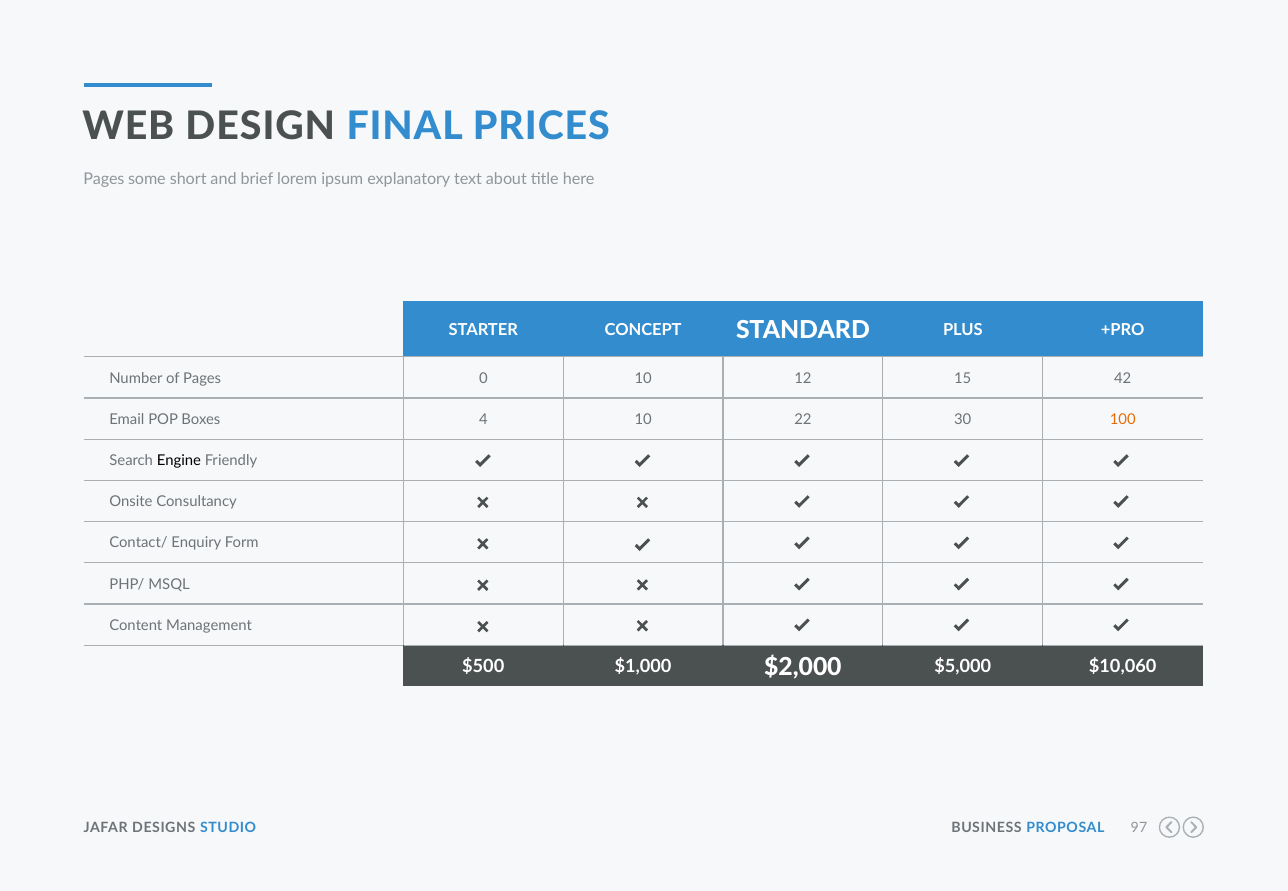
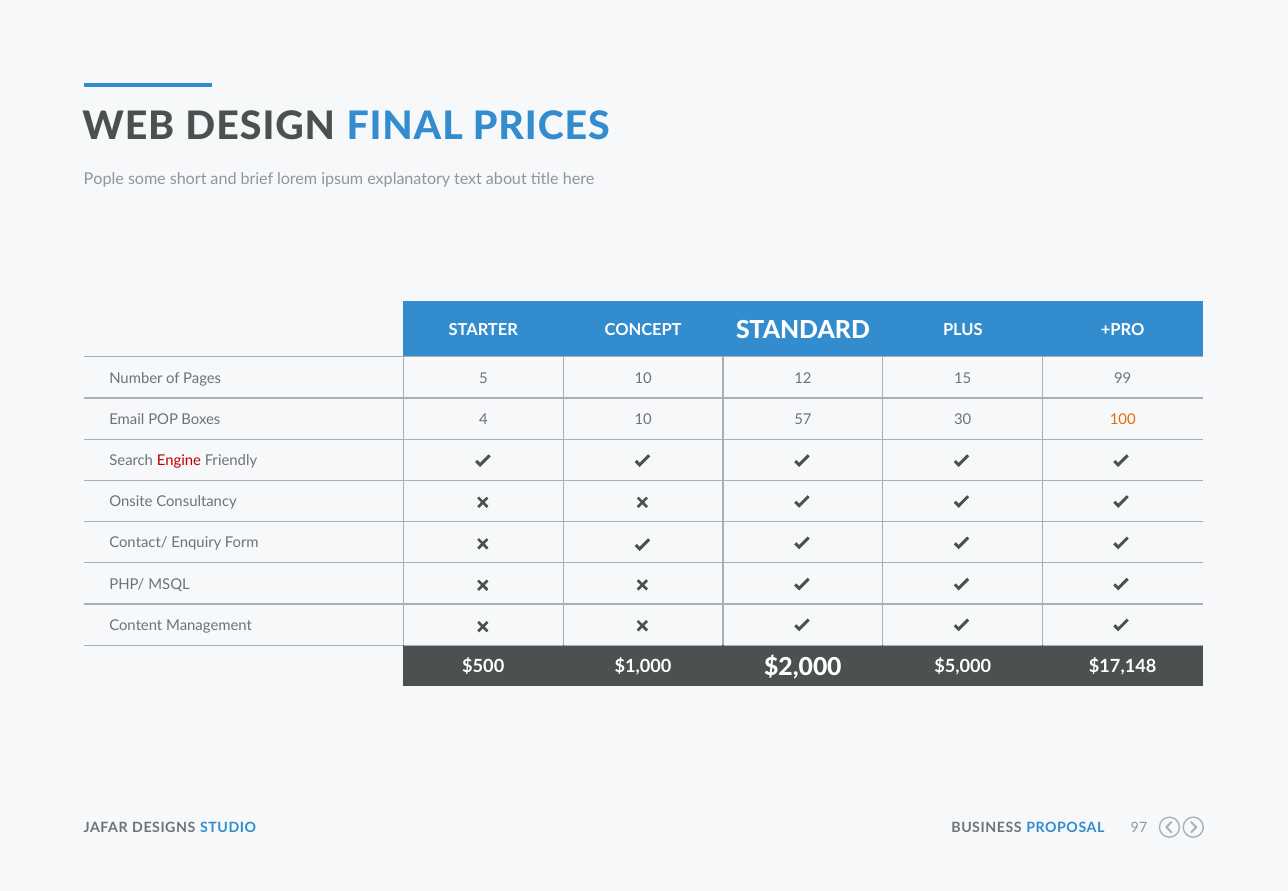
Pages: Pages -> Pople (104, 179)
0: 0 -> 5 (483, 378)
42: 42 -> 99 (1123, 378)
22: 22 -> 57 (803, 420)
Engine colour: black -> red (179, 461)
$10,060: $10,060 -> $17,148 (1123, 667)
